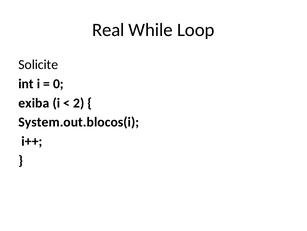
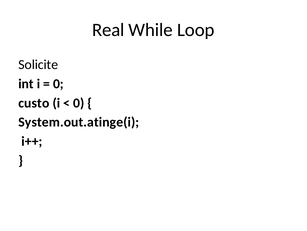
exiba: exiba -> custo (34, 103)
2: 2 -> 0 (79, 103)
System.out.blocos(i: System.out.blocos(i -> System.out.atinge(i (79, 122)
